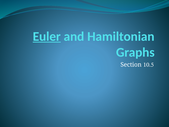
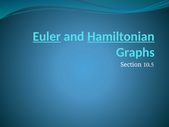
Hamiltonian underline: none -> present (121, 36)
